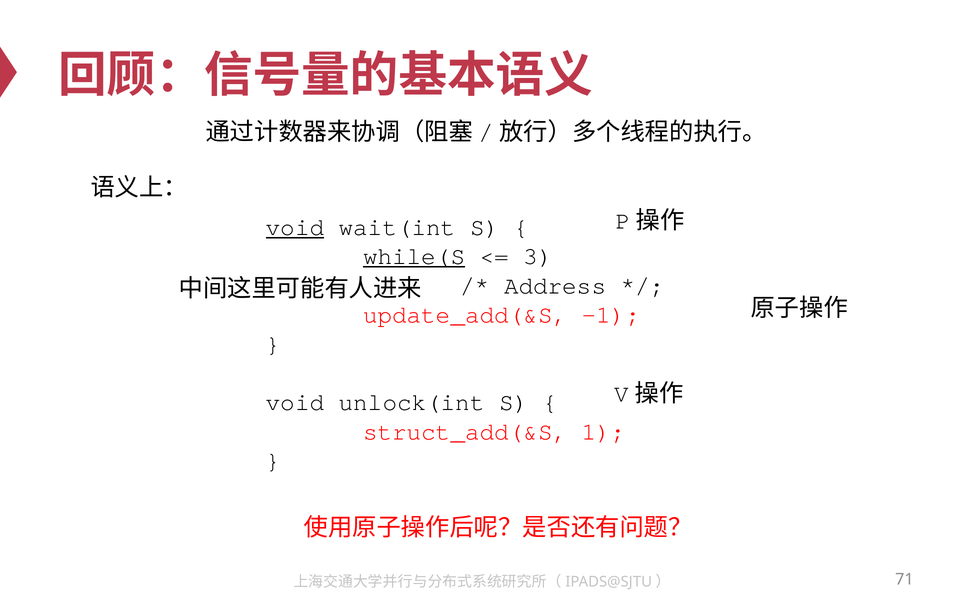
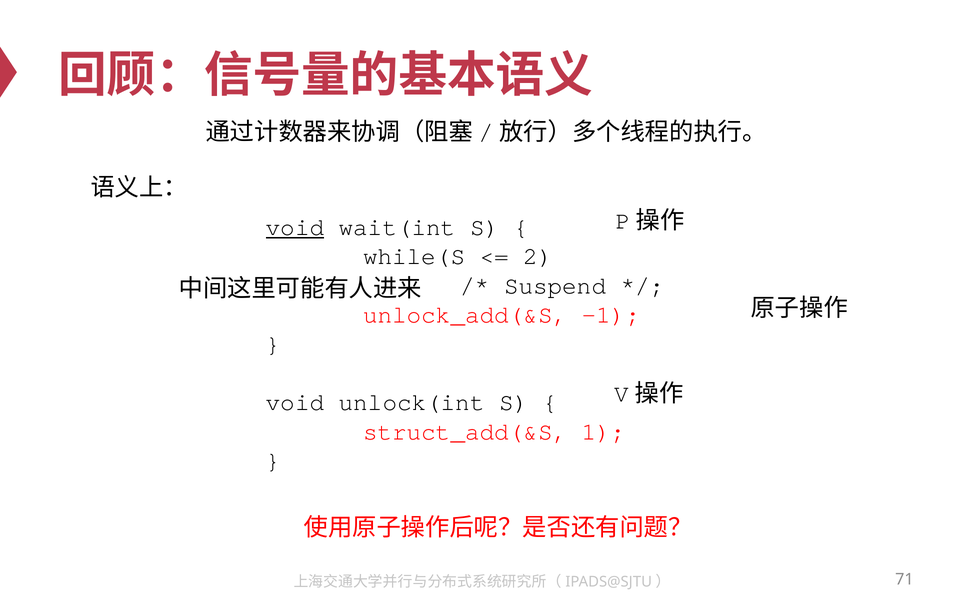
while(S underline: present -> none (414, 256)
3: 3 -> 2 (538, 256)
Address: Address -> Suspend (555, 285)
update_add(&S: update_add(&S -> unlock_add(&S (465, 315)
